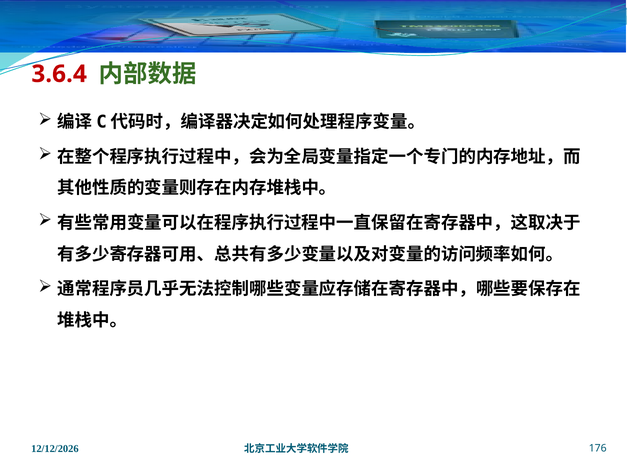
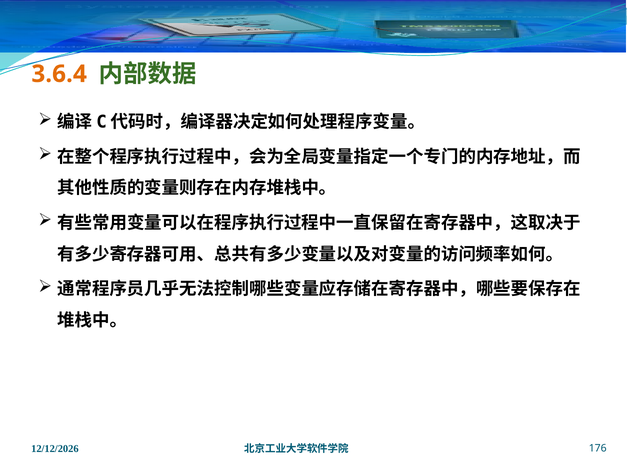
3.6.4 colour: red -> orange (59, 74)
